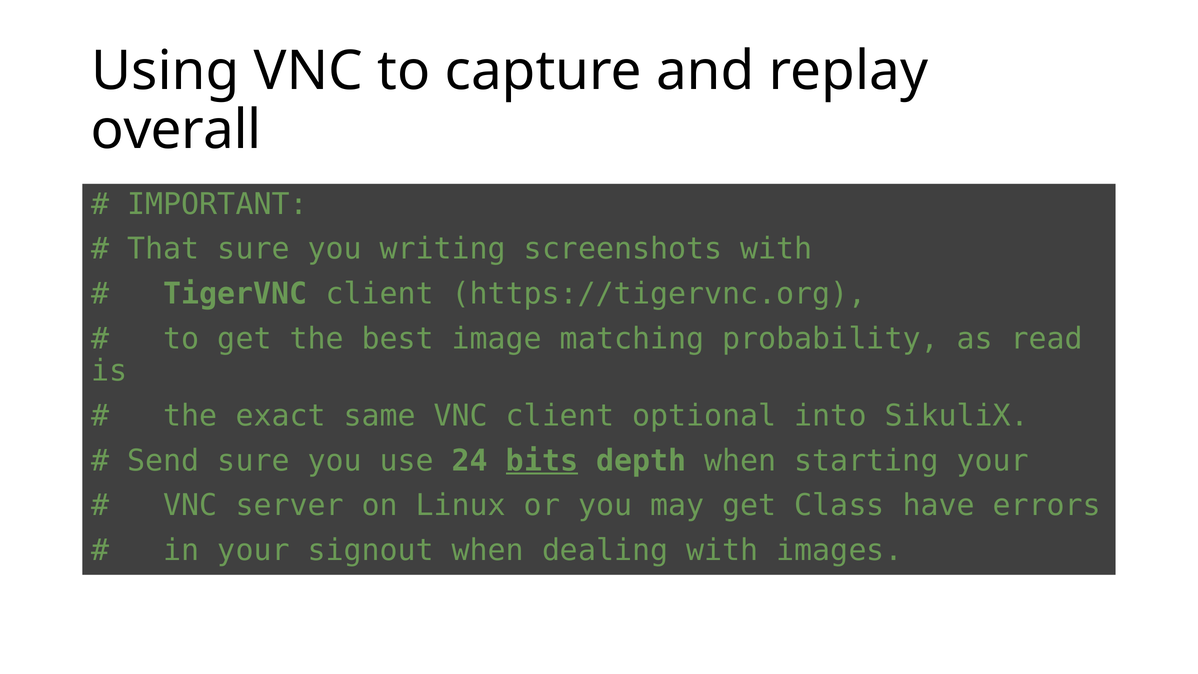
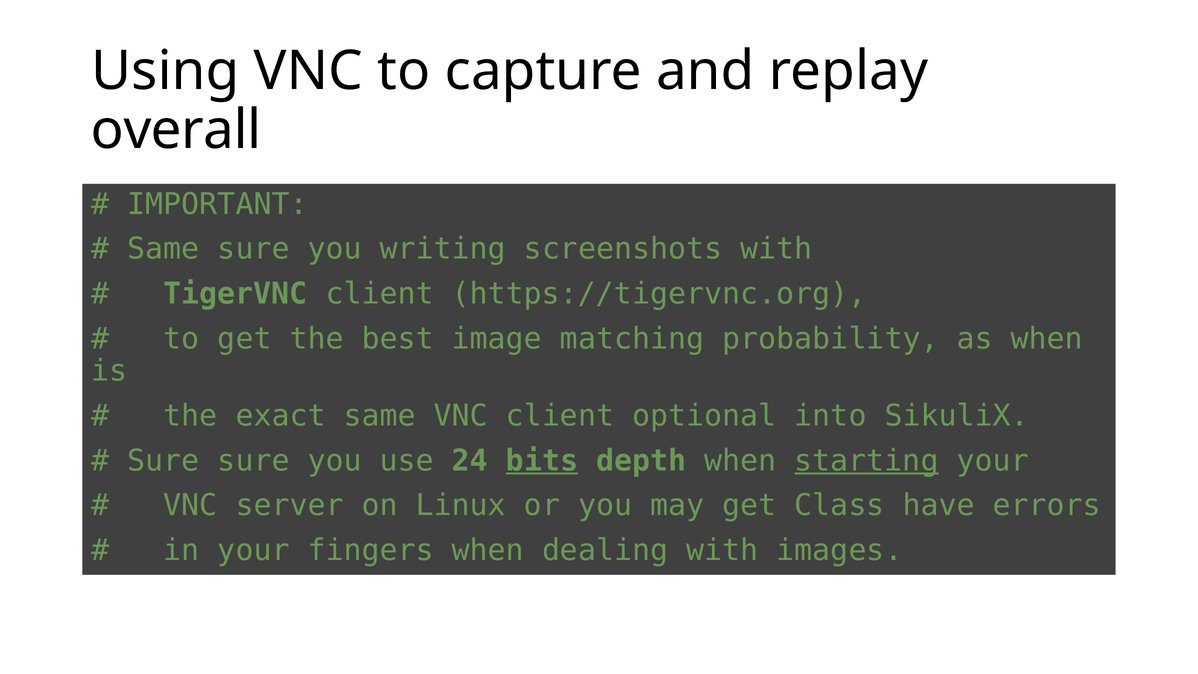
That: That -> Same (163, 249)
as read: read -> when (1047, 339)
Send: Send -> Sure (163, 461)
starting underline: none -> present (866, 461)
signout: signout -> fingers (371, 550)
